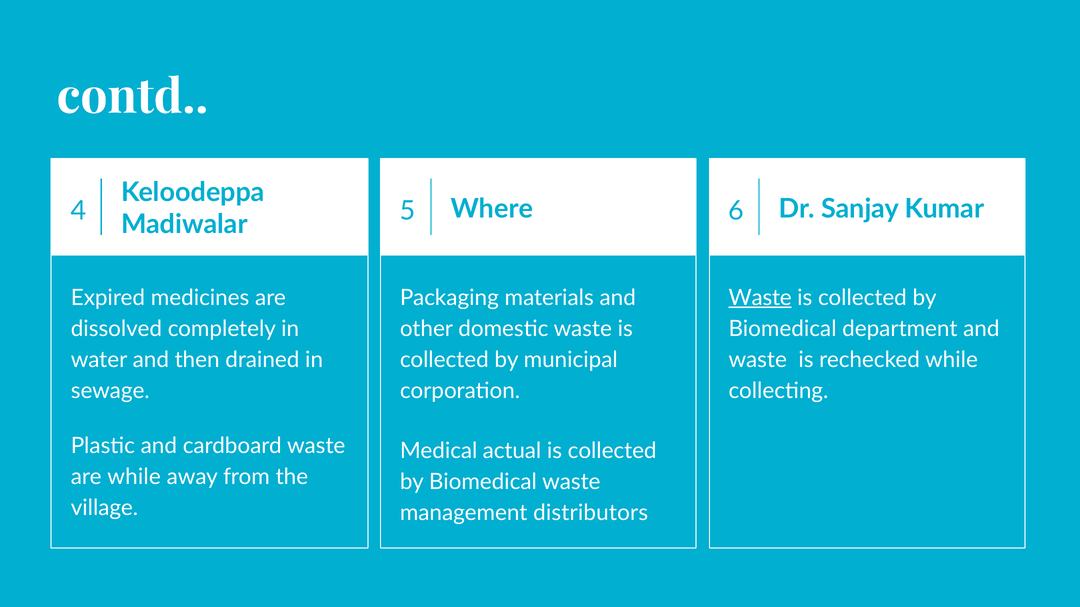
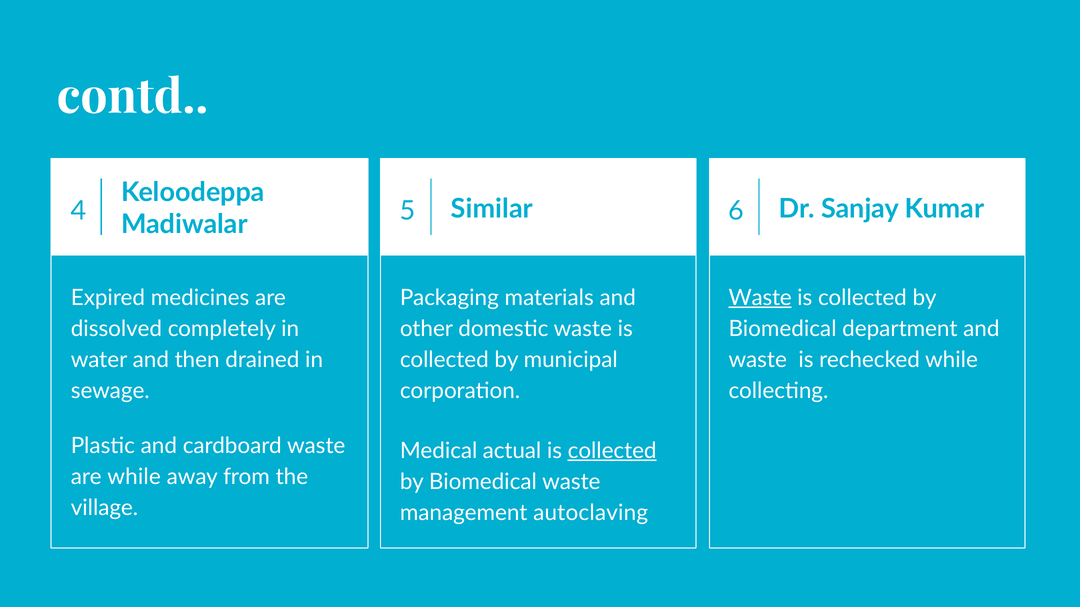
Where: Where -> Similar (492, 209)
collected underline: none -> present (612, 451)
distributors: distributors -> autoclaving (591, 513)
